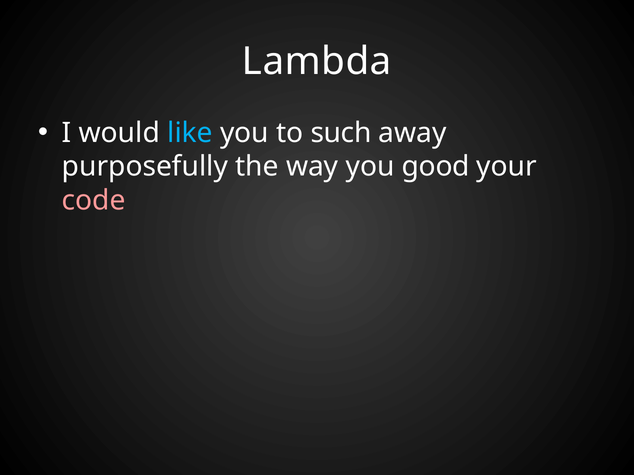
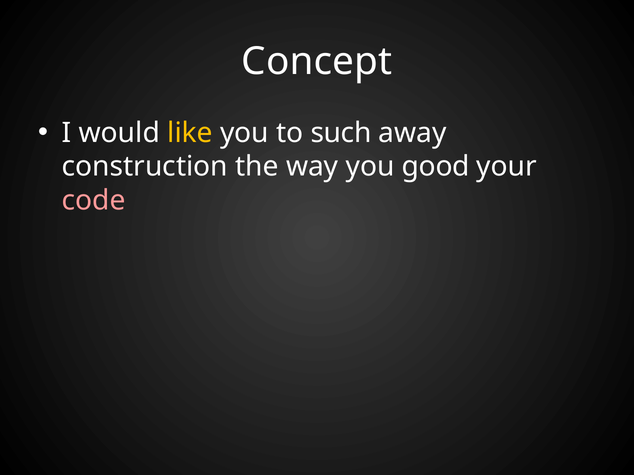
Lambda: Lambda -> Concept (317, 61)
like colour: light blue -> yellow (190, 133)
purposefully: purposefully -> construction (145, 167)
